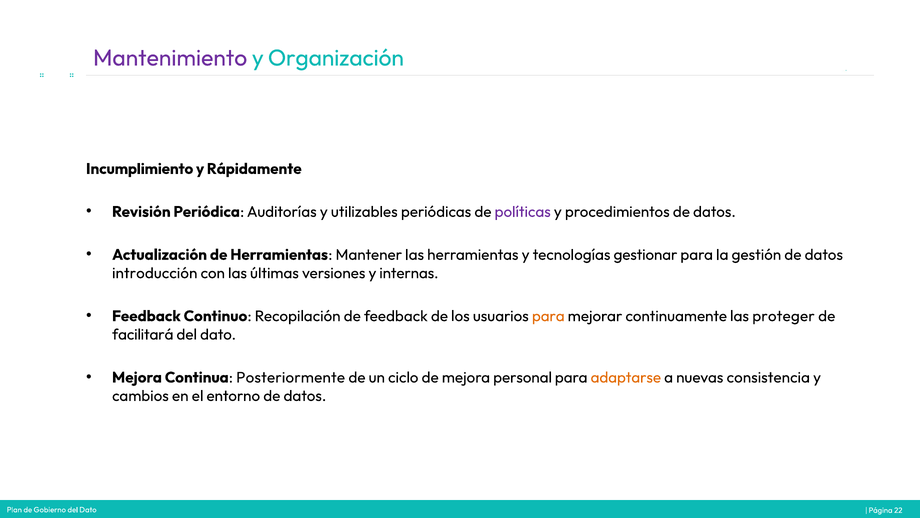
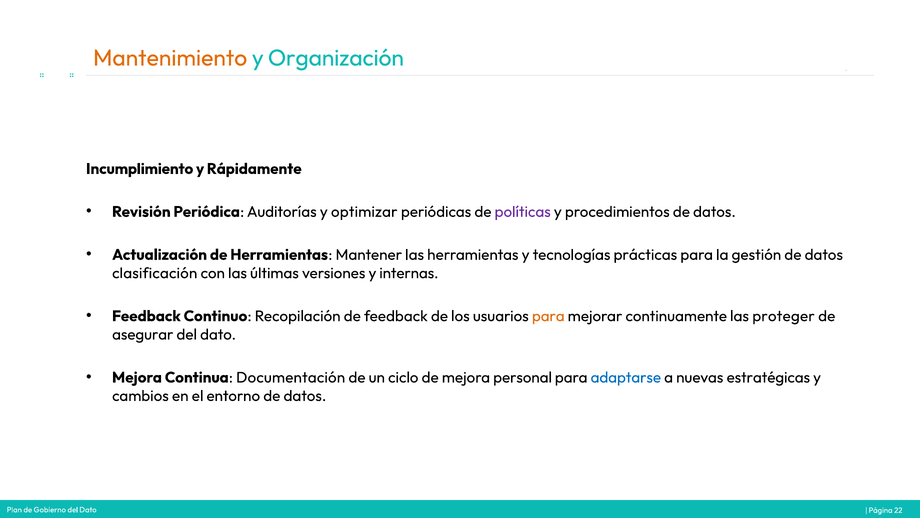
Mantenimiento colour: purple -> orange (170, 58)
utilizables: utilizables -> optimizar (364, 212)
gestionar: gestionar -> prácticas (645, 255)
introducción: introducción -> clasificación (155, 273)
facilitará: facilitará -> asegurar (143, 334)
Posteriormente: Posteriormente -> Documentación (291, 377)
adaptarse colour: orange -> blue (626, 377)
consistencia: consistencia -> estratégicas (768, 377)
